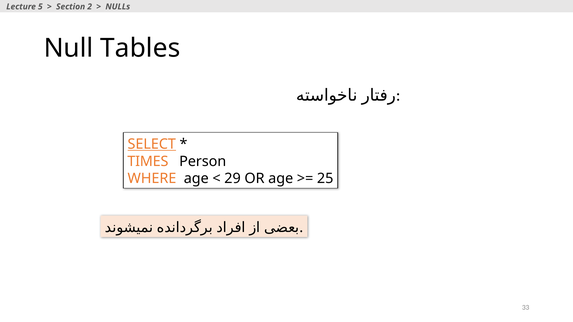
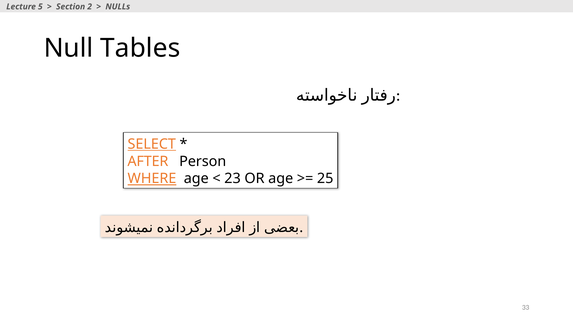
TIMES: TIMES -> AFTER (148, 162)
WHERE underline: none -> present (152, 179)
29: 29 -> 23 (233, 179)
